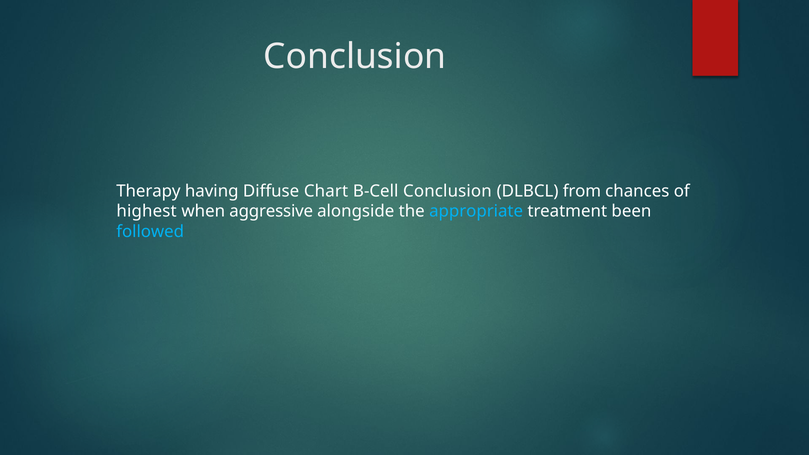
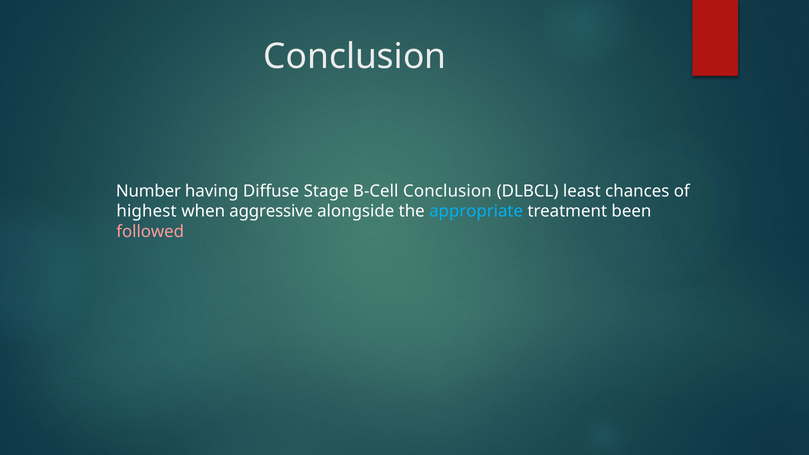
Therapy: Therapy -> Number (148, 191)
Chart: Chart -> Stage (326, 191)
from: from -> least (582, 191)
followed colour: light blue -> pink (150, 231)
